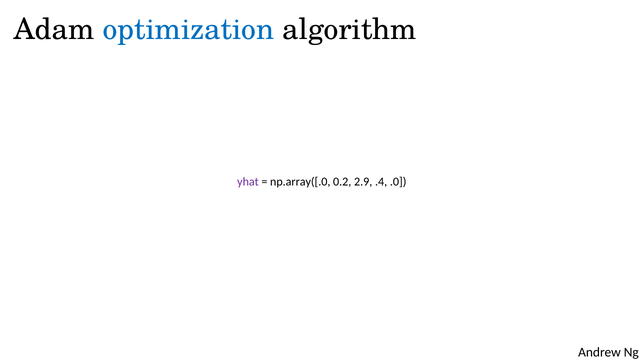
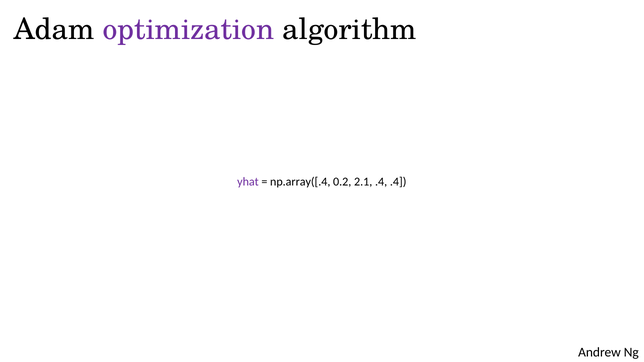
optimization colour: blue -> purple (188, 29)
np.array([.0: np.array([.0 -> np.array([.4 (300, 182)
2.9: 2.9 -> 2.1 (363, 182)
.4 .0: .0 -> .4 (398, 182)
